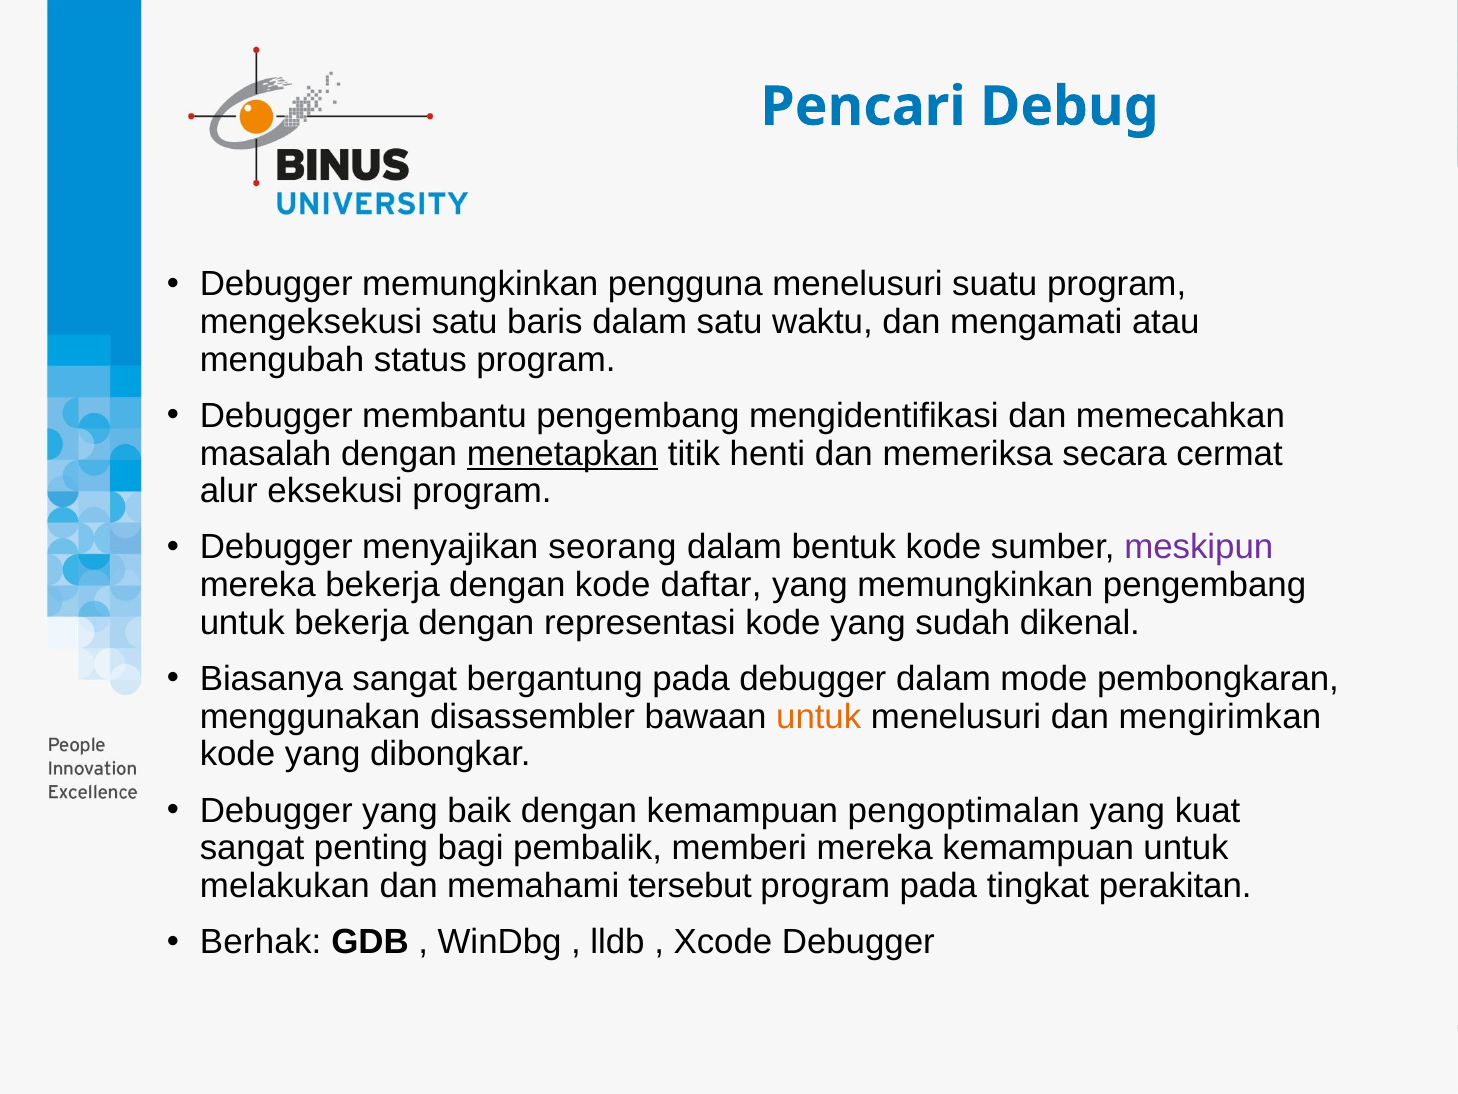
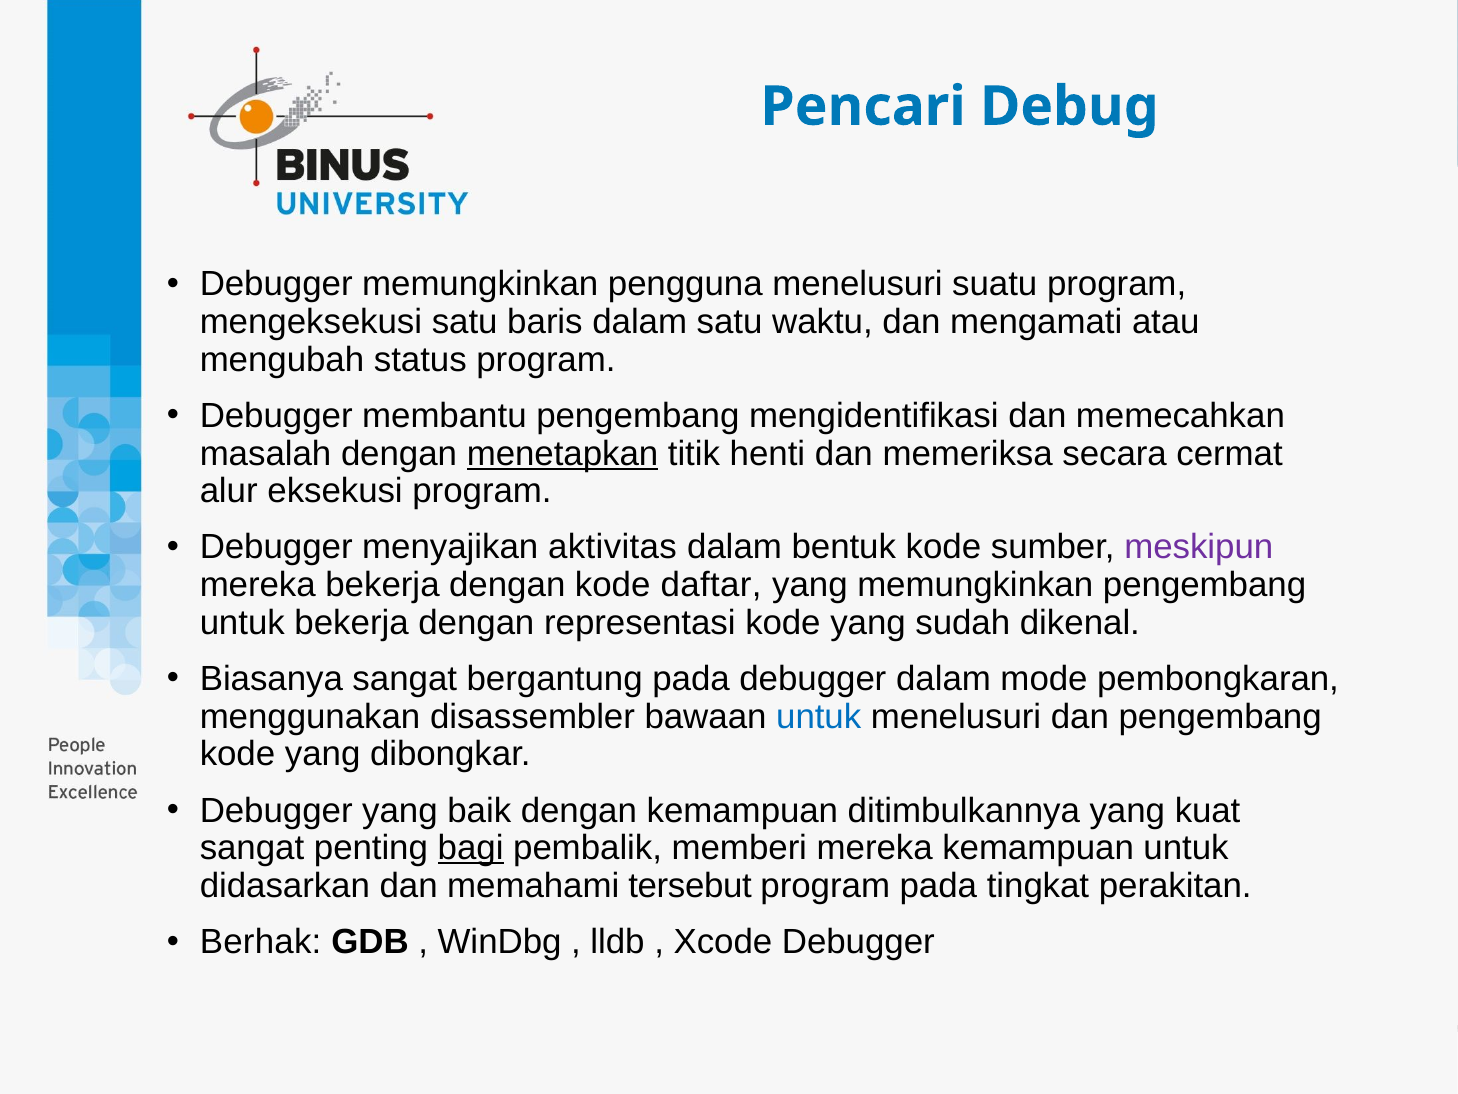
seorang: seorang -> aktivitas (613, 547)
untuk colour: orange -> blue (819, 716)
dan mengirimkan: mengirimkan -> pengembang (1220, 716)
pengoptimalan: pengoptimalan -> ditimbulkannya (964, 810)
bagi underline: none -> present (471, 848)
melakukan: melakukan -> didasarkan (285, 885)
